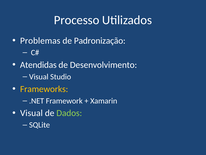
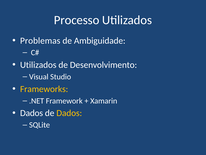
Padronização: Padronização -> Ambiguidade (100, 41)
Atendidas: Atendidas -> Utilizados (38, 65)
Visual: Visual -> Dados (32, 113)
Dados colour: light green -> yellow (69, 113)
